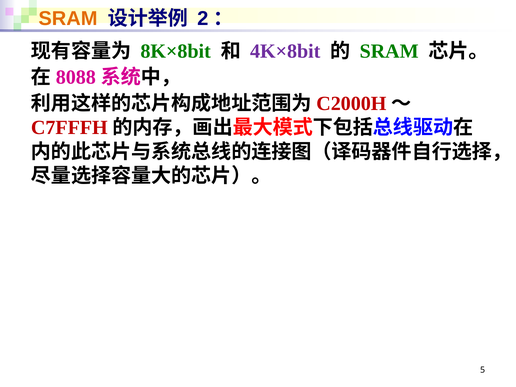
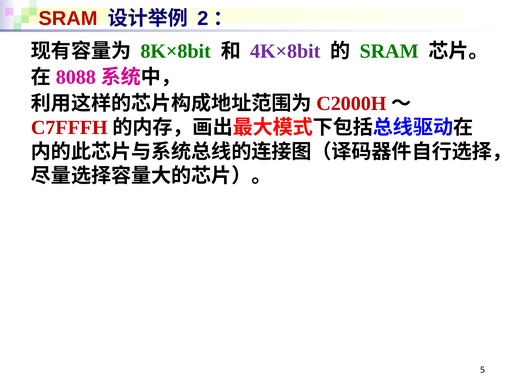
SRAM colour: orange -> red (68, 19)
